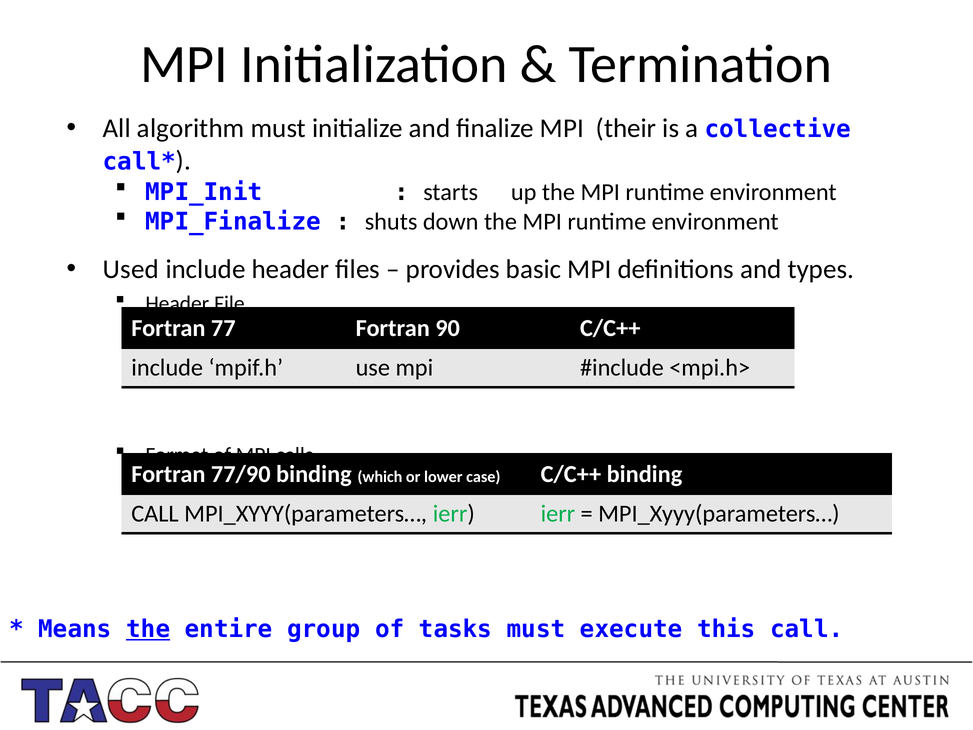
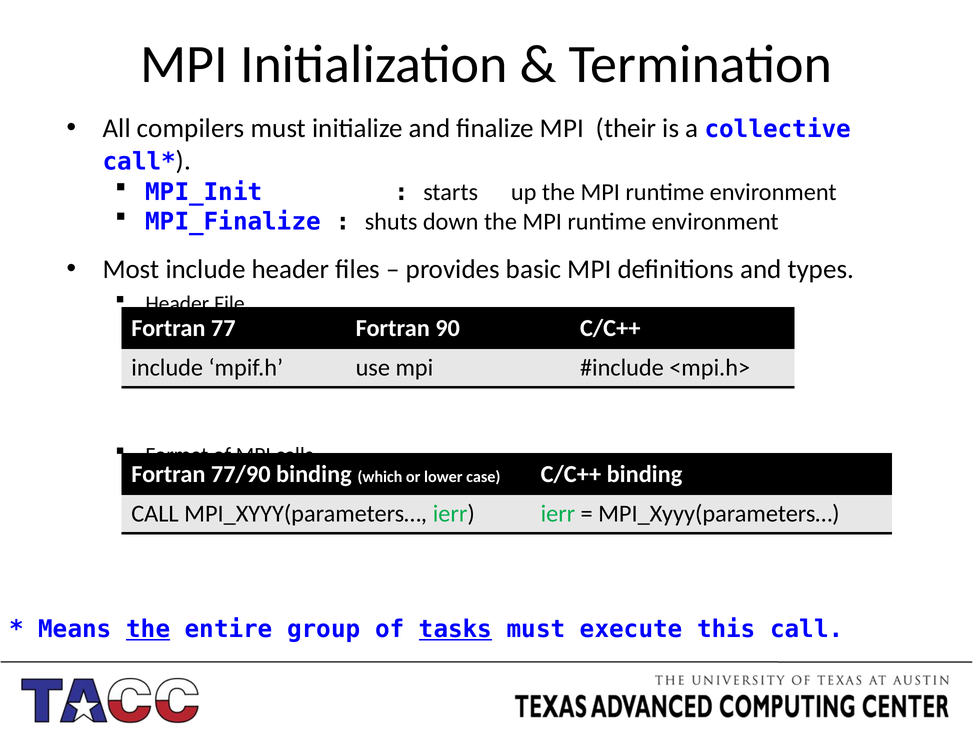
algorithm: algorithm -> compilers (191, 128)
Used: Used -> Most (131, 269)
tasks underline: none -> present (456, 629)
